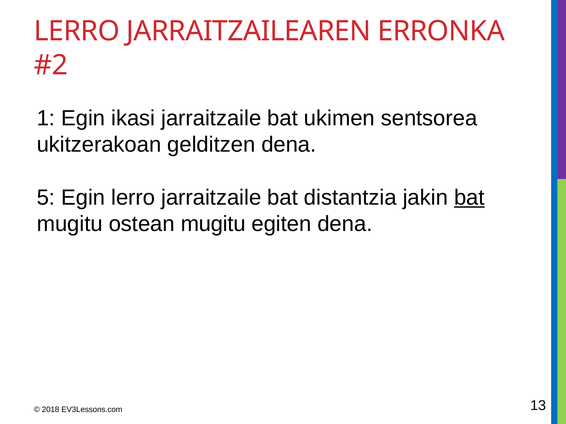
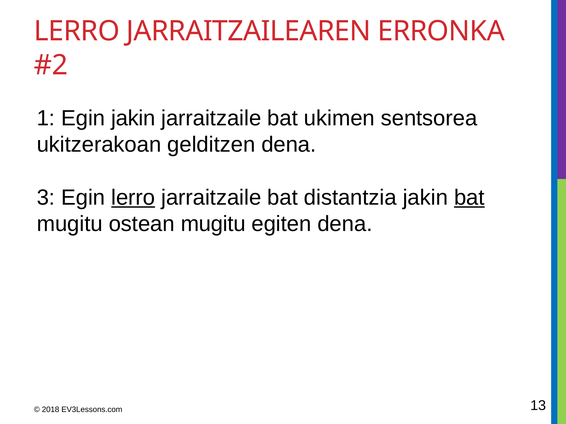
Egin ikasi: ikasi -> jakin (133, 118)
5: 5 -> 3 (46, 198)
lerro underline: none -> present (133, 198)
